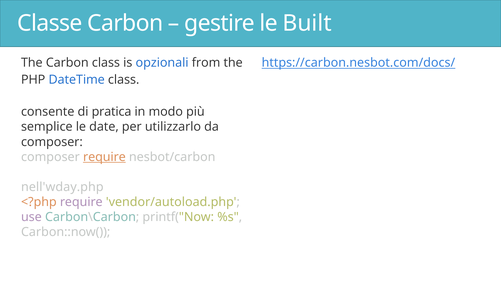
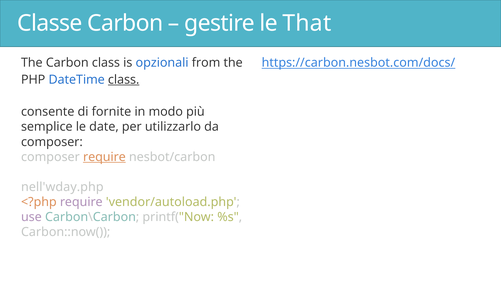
Built: Built -> That (307, 23)
class underline: none -> present (124, 80)
pratica: pratica -> fornite (111, 112)
